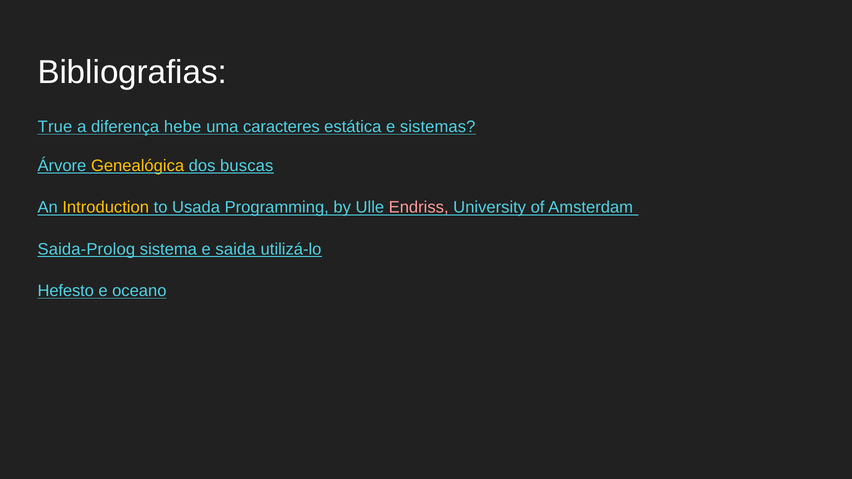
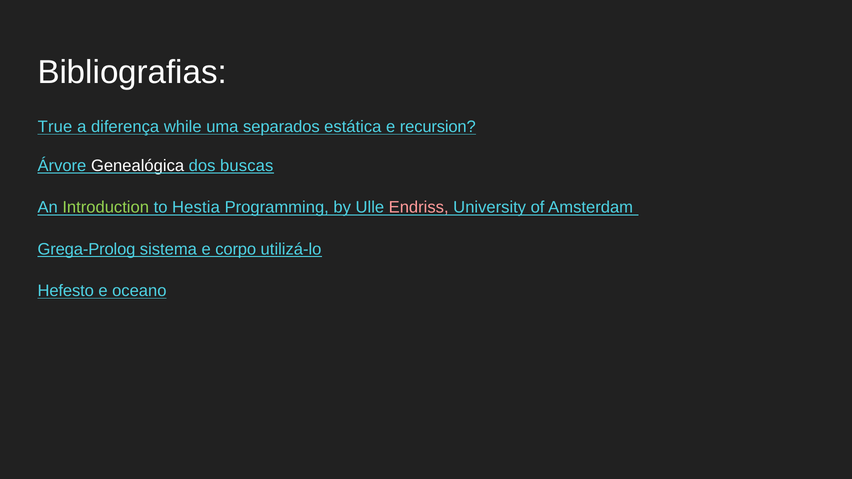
hebe: hebe -> while (183, 127)
caracteres: caracteres -> separados (281, 127)
sistemas: sistemas -> recursion (438, 127)
Genealógica colour: yellow -> white (138, 166)
Introduction colour: yellow -> light green (106, 208)
Usada: Usada -> Hestia (196, 208)
Saida-Prolog: Saida-Prolog -> Grega-Prolog (86, 249)
saida: saida -> corpo (236, 249)
